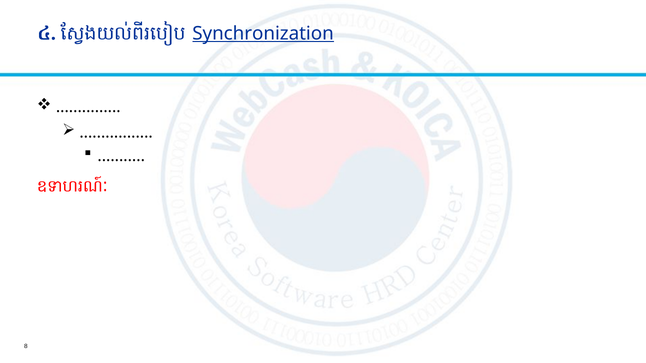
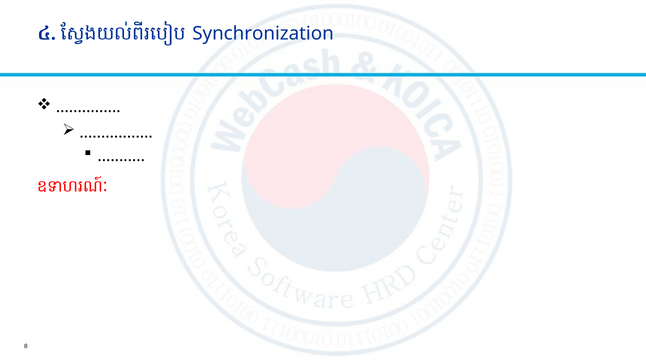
Synchronization underline: present -> none (263, 33)
